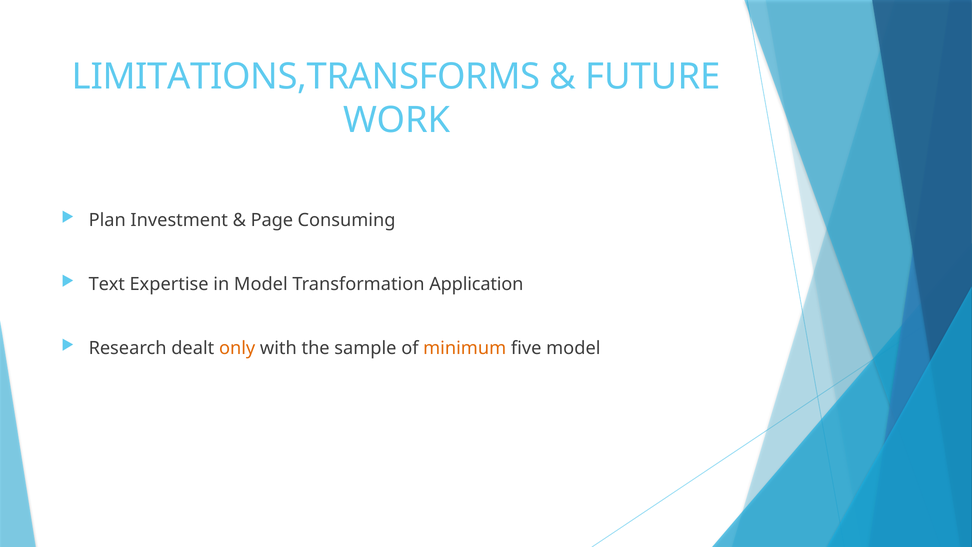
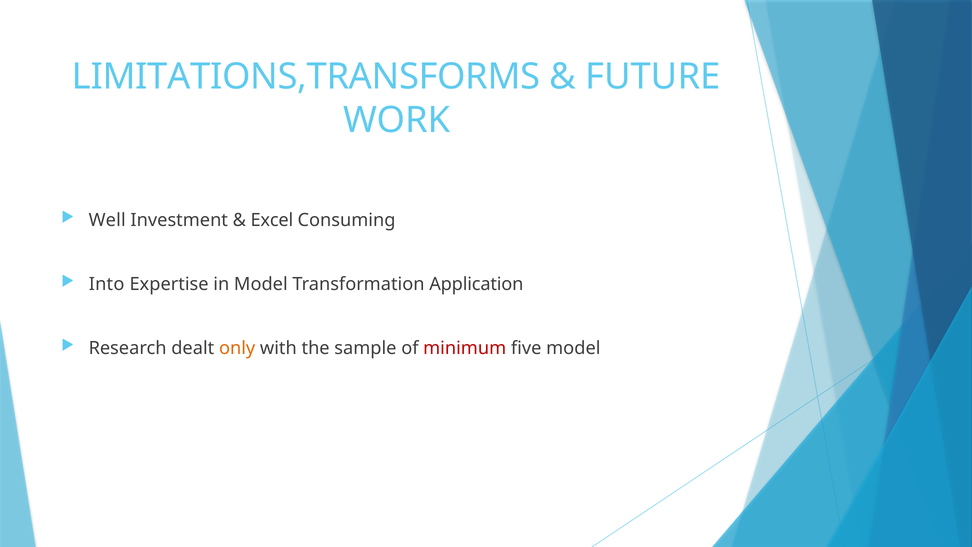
Plan: Plan -> Well (107, 220)
Page: Page -> Excel (272, 220)
Text: Text -> Into (107, 284)
minimum colour: orange -> red (465, 348)
